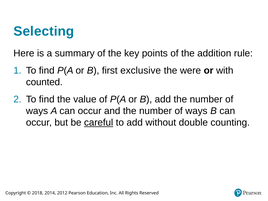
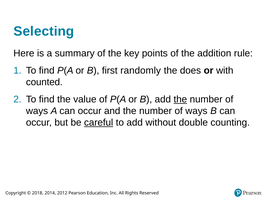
exclusive: exclusive -> randomly (141, 71)
were: were -> does (190, 71)
the underline: none -> present (180, 99)
